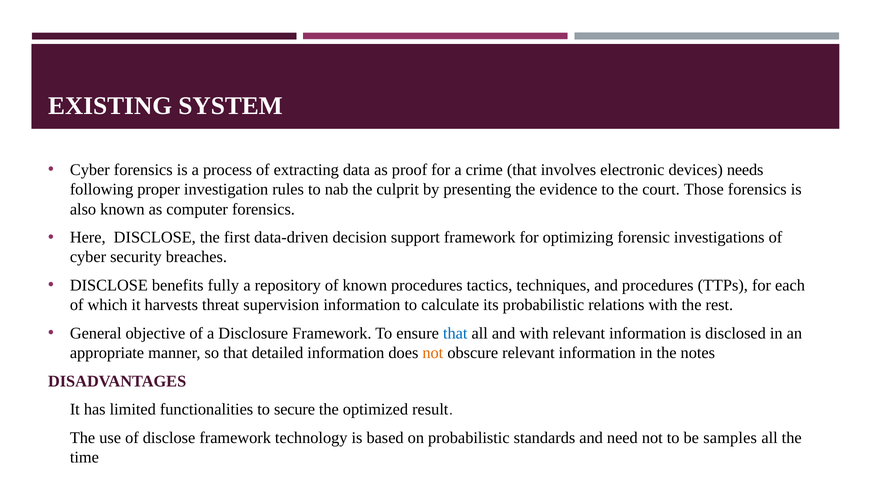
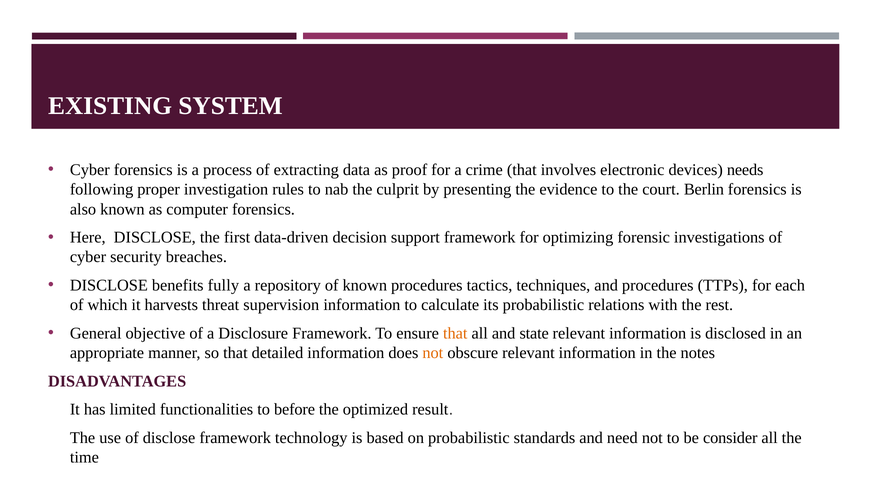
Those: Those -> Berlin (704, 190)
that colour: blue -> orange (455, 333)
and with: with -> state (534, 333)
secure: secure -> before (295, 410)
samples: samples -> consider (730, 438)
